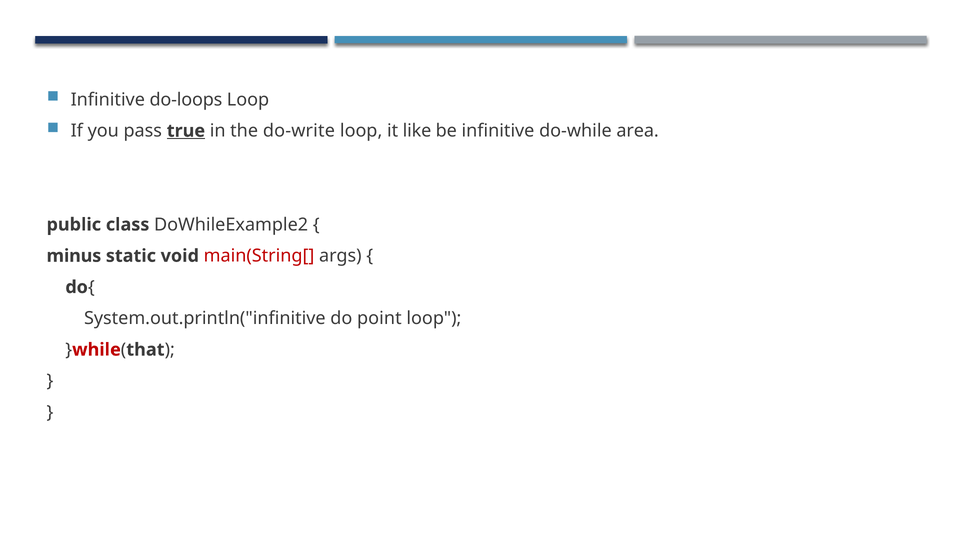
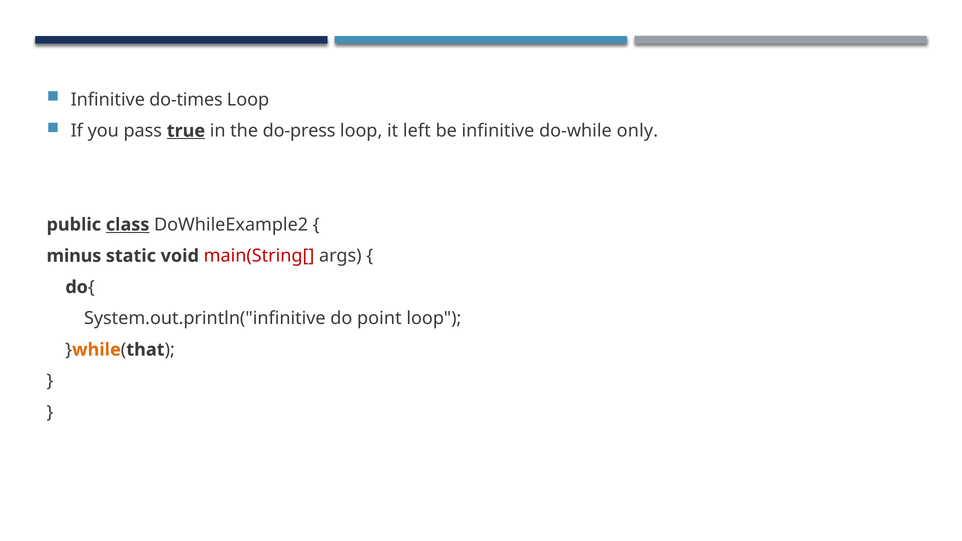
do-loops: do-loops -> do-times (186, 100)
do-write: do-write -> do-press (299, 131)
like: like -> left (417, 131)
area: area -> only (637, 131)
class underline: none -> present (128, 225)
while colour: red -> orange (96, 350)
